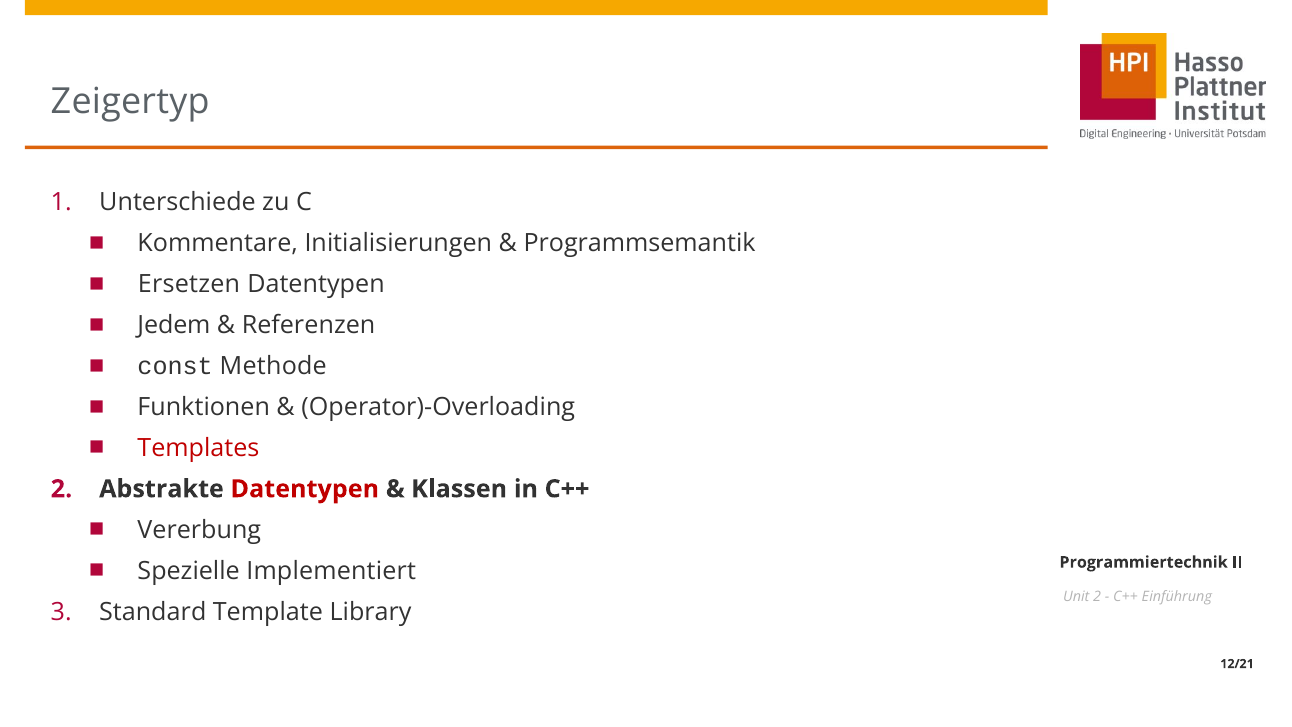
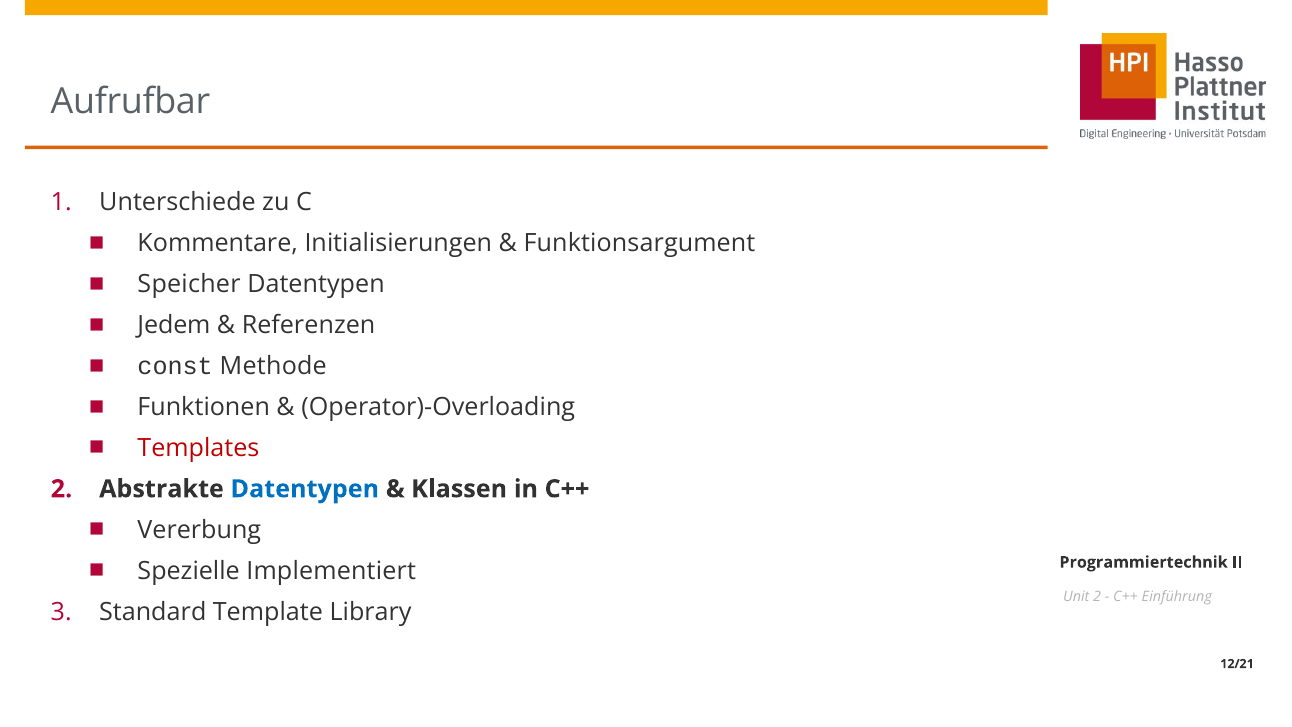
Zeigertyp: Zeigertyp -> Aufrufbar (130, 102)
Programmsemantik: Programmsemantik -> Funktionsargument (639, 243)
Ersetzen: Ersetzen -> Speicher (189, 284)
Datentypen colour: red -> blue (305, 489)
